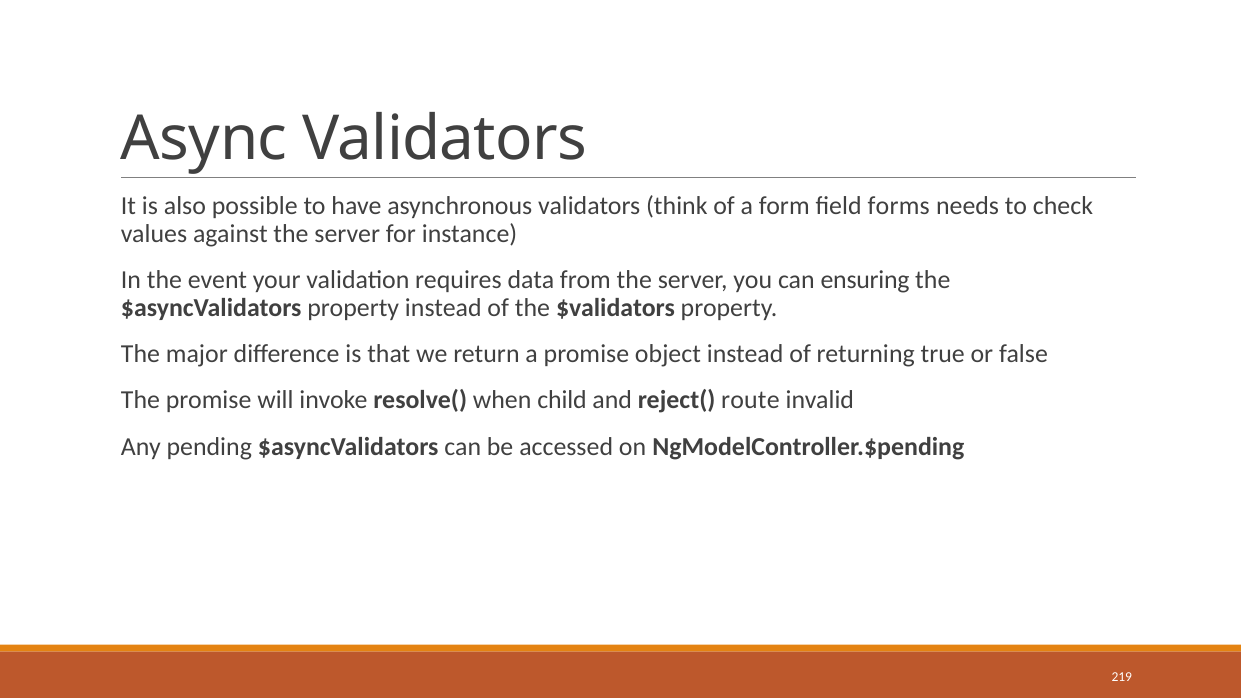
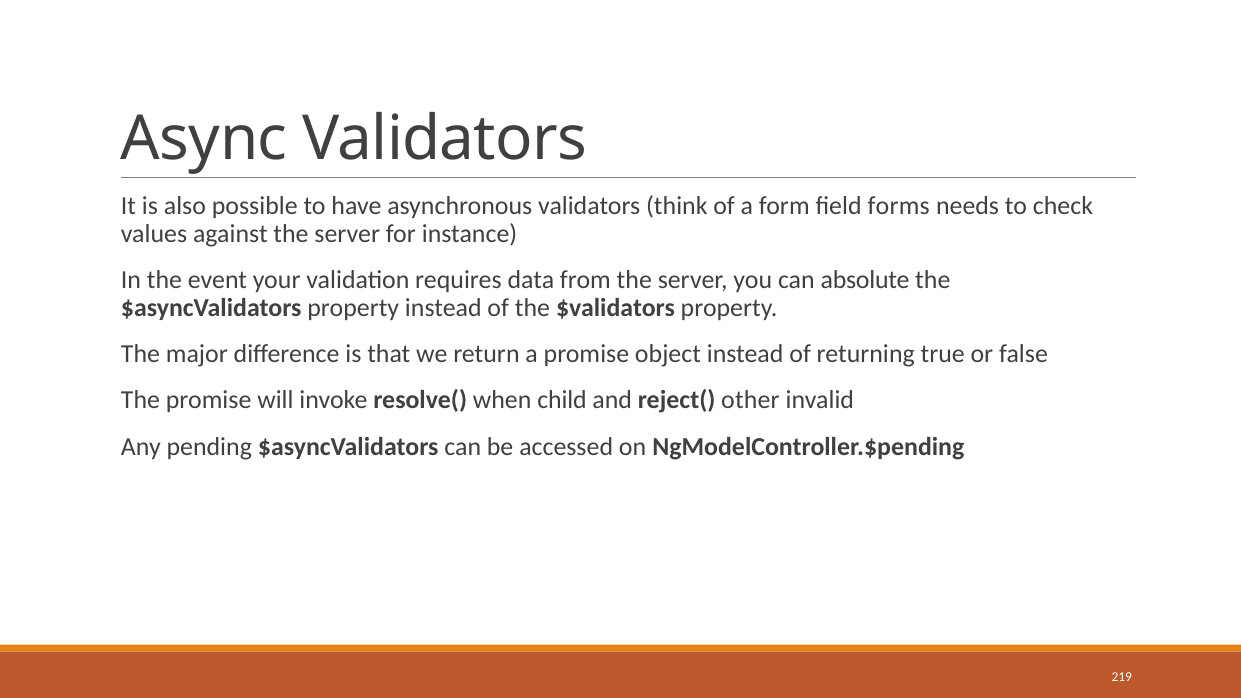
ensuring: ensuring -> absolute (865, 280)
route: route -> other (750, 400)
